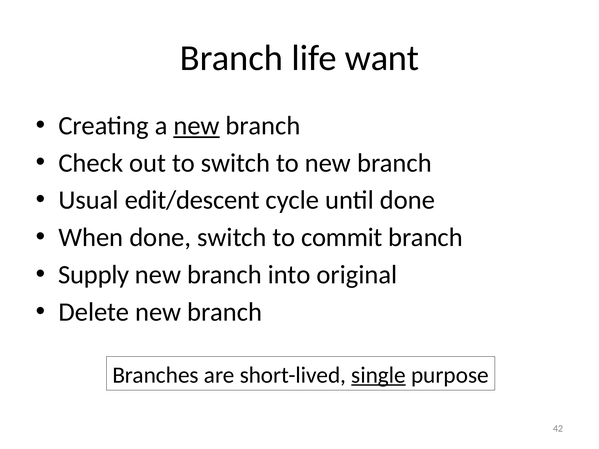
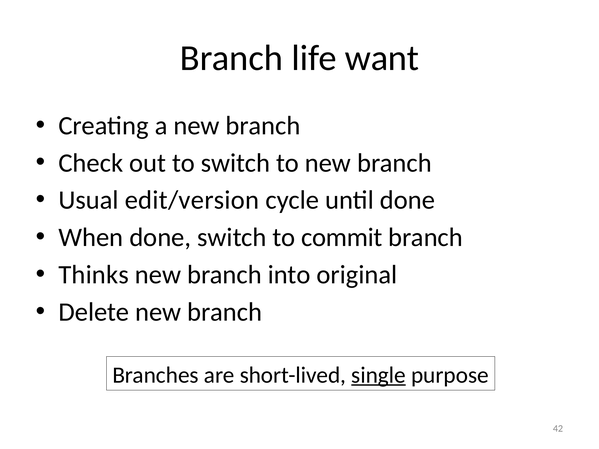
new underline: present -> none (197, 126)
edit/descent: edit/descent -> edit/version (192, 200)
Supply: Supply -> Thinks (94, 275)
